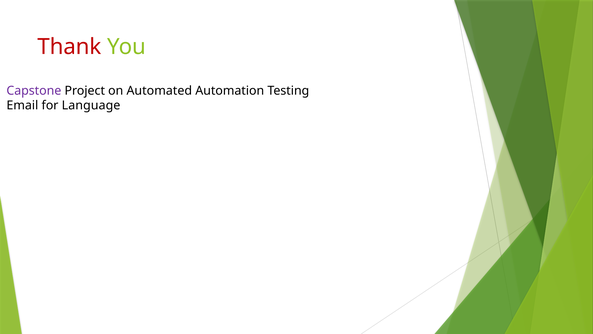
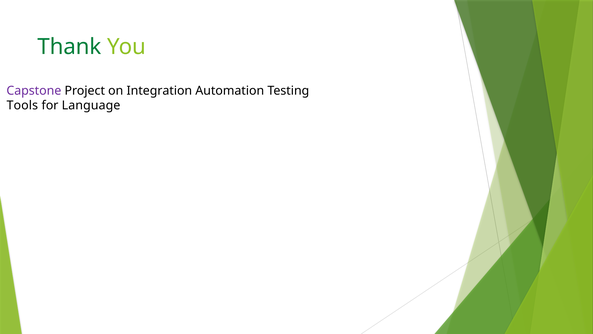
Thank colour: red -> green (69, 47)
Automated: Automated -> Integration (159, 91)
Email: Email -> Tools (22, 105)
